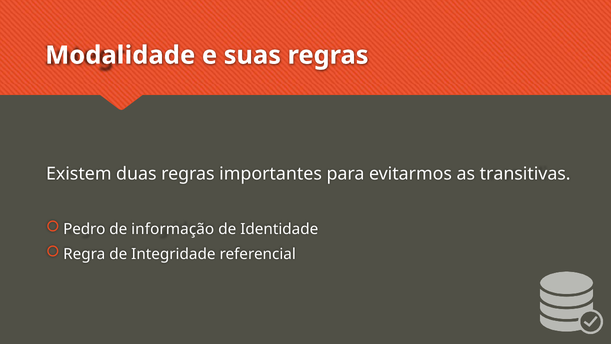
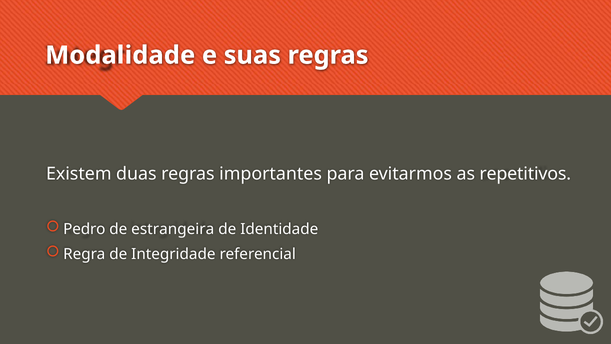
transitivas: transitivas -> repetitivos (525, 174)
informação: informação -> estrangeira (173, 229)
